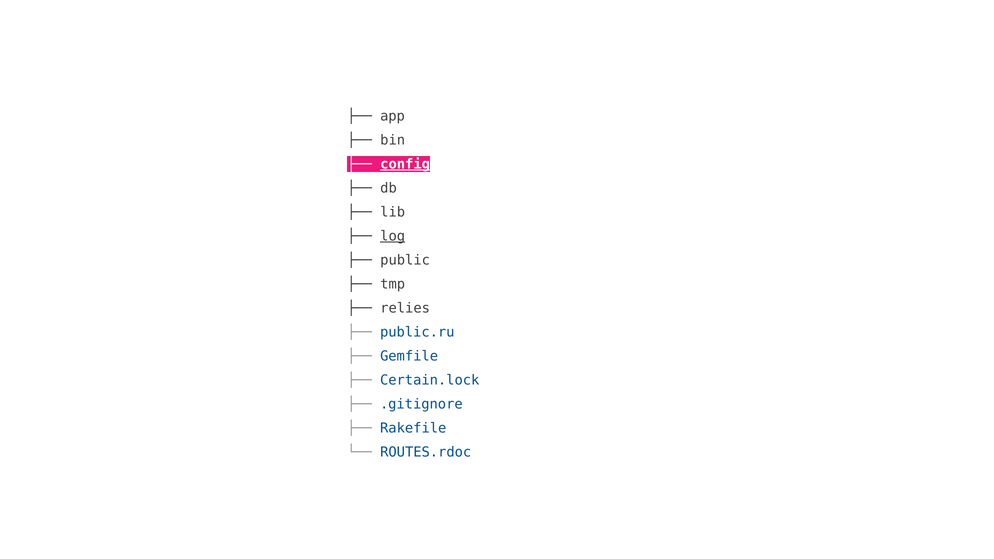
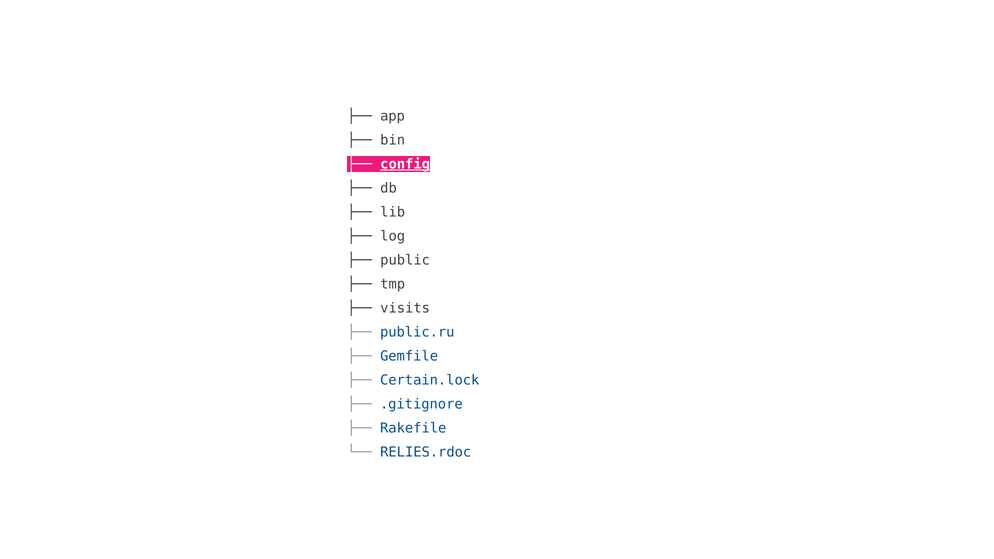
log underline: present -> none (393, 236)
relies: relies -> visits (405, 308)
ROUTES.rdoc: ROUTES.rdoc -> RELIES.rdoc (426, 452)
